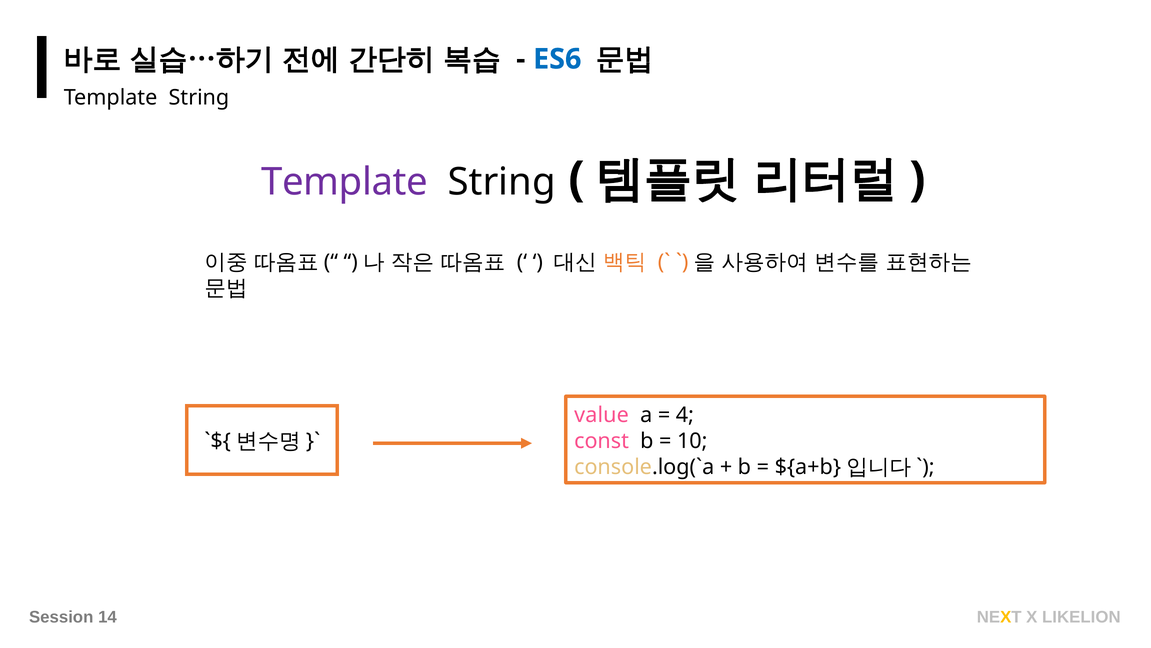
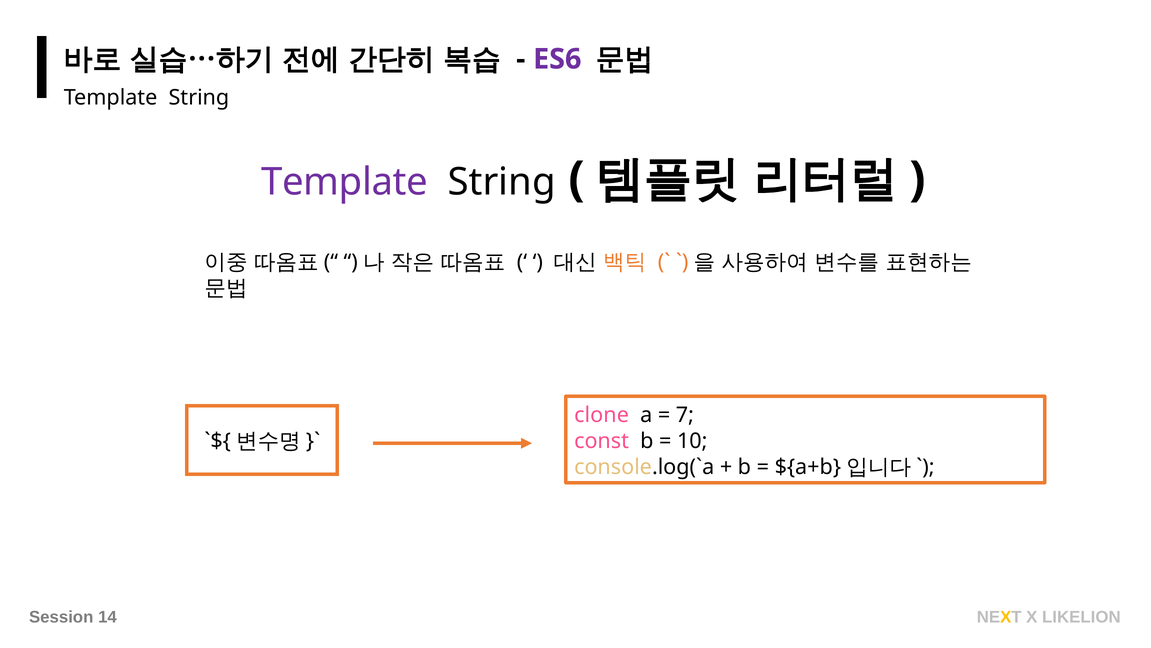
ES6 colour: blue -> purple (557, 59)
value: value -> clone (602, 415)
4: 4 -> 7 (685, 415)
